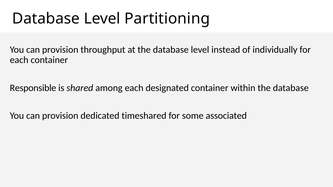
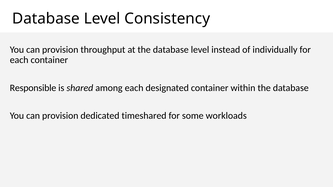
Partitioning: Partitioning -> Consistency (167, 19)
associated: associated -> workloads (226, 116)
